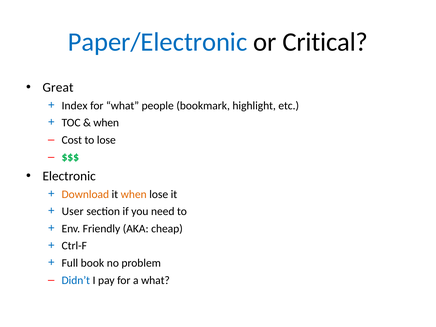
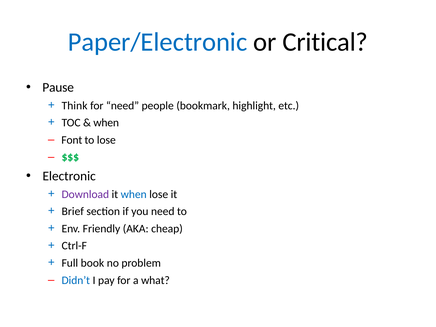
Great: Great -> Pause (58, 87)
Index: Index -> Think (75, 106)
for what: what -> need (123, 106)
Cost: Cost -> Font (72, 140)
Download colour: orange -> purple (85, 194)
when colour: orange -> blue (134, 194)
User: User -> Brief (73, 211)
